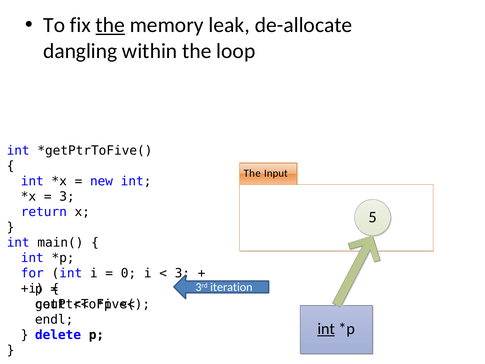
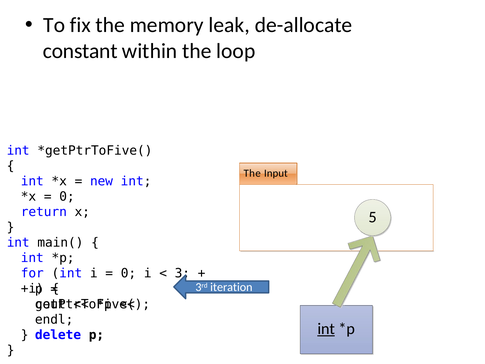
the underline: present -> none (110, 25)
dangling: dangling -> constant (80, 51)
3: 3 -> 0 (67, 196)
